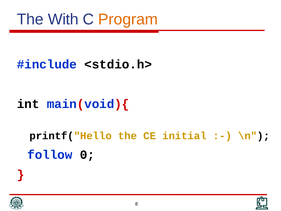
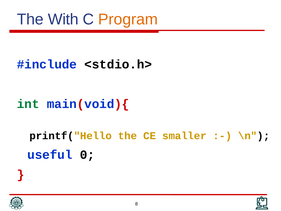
int colour: black -> green (28, 104)
initial: initial -> smaller (184, 136)
follow: follow -> useful (50, 155)
